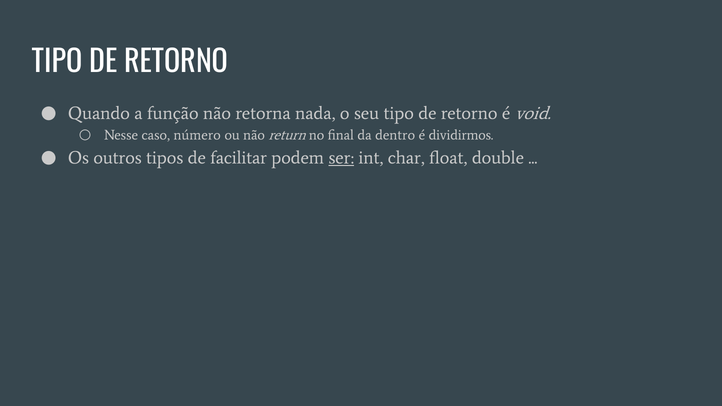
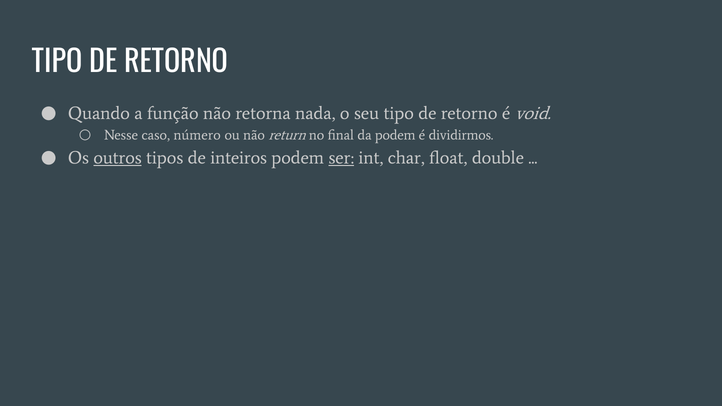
da dentro: dentro -> podem (395, 135)
outros underline: none -> present (118, 158)
facilitar: facilitar -> inteiros (239, 158)
